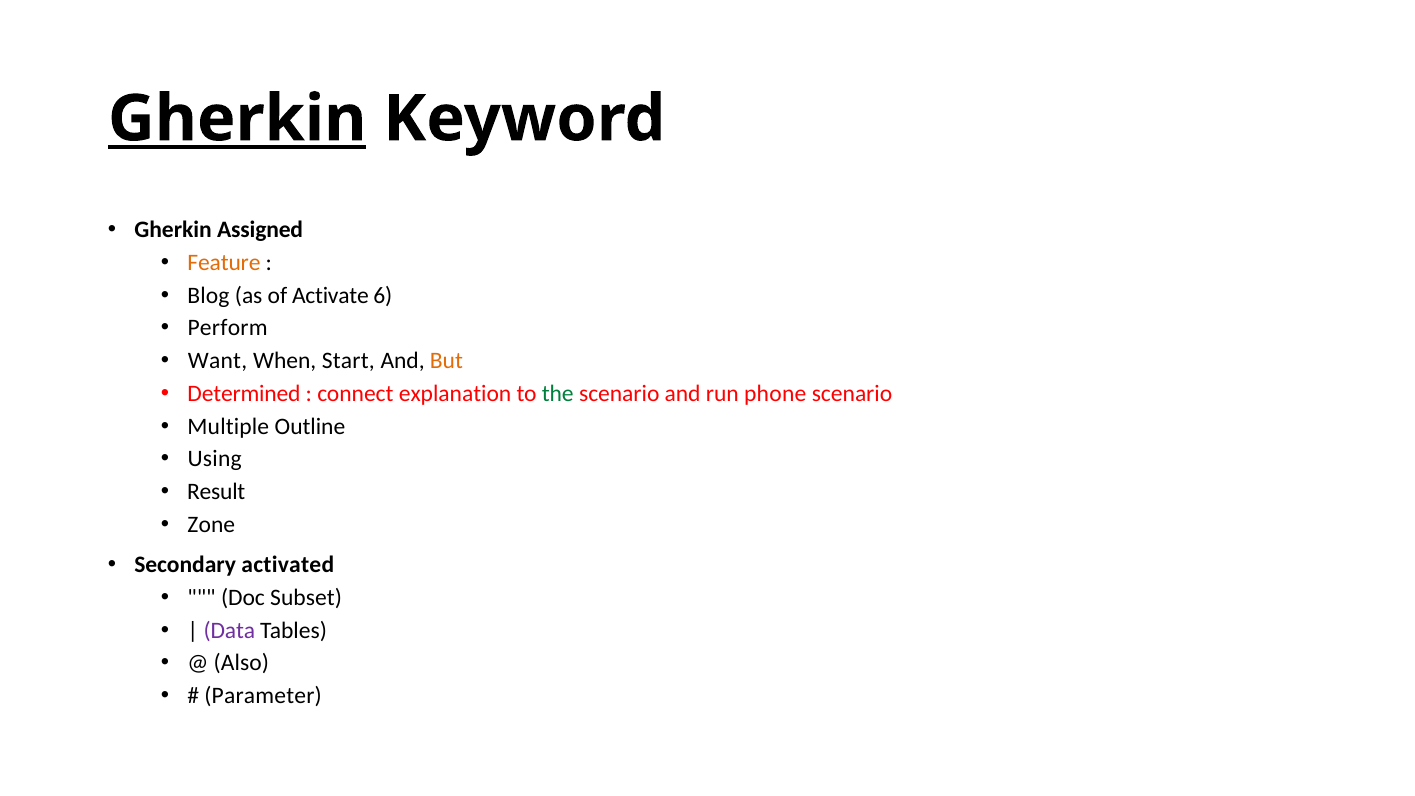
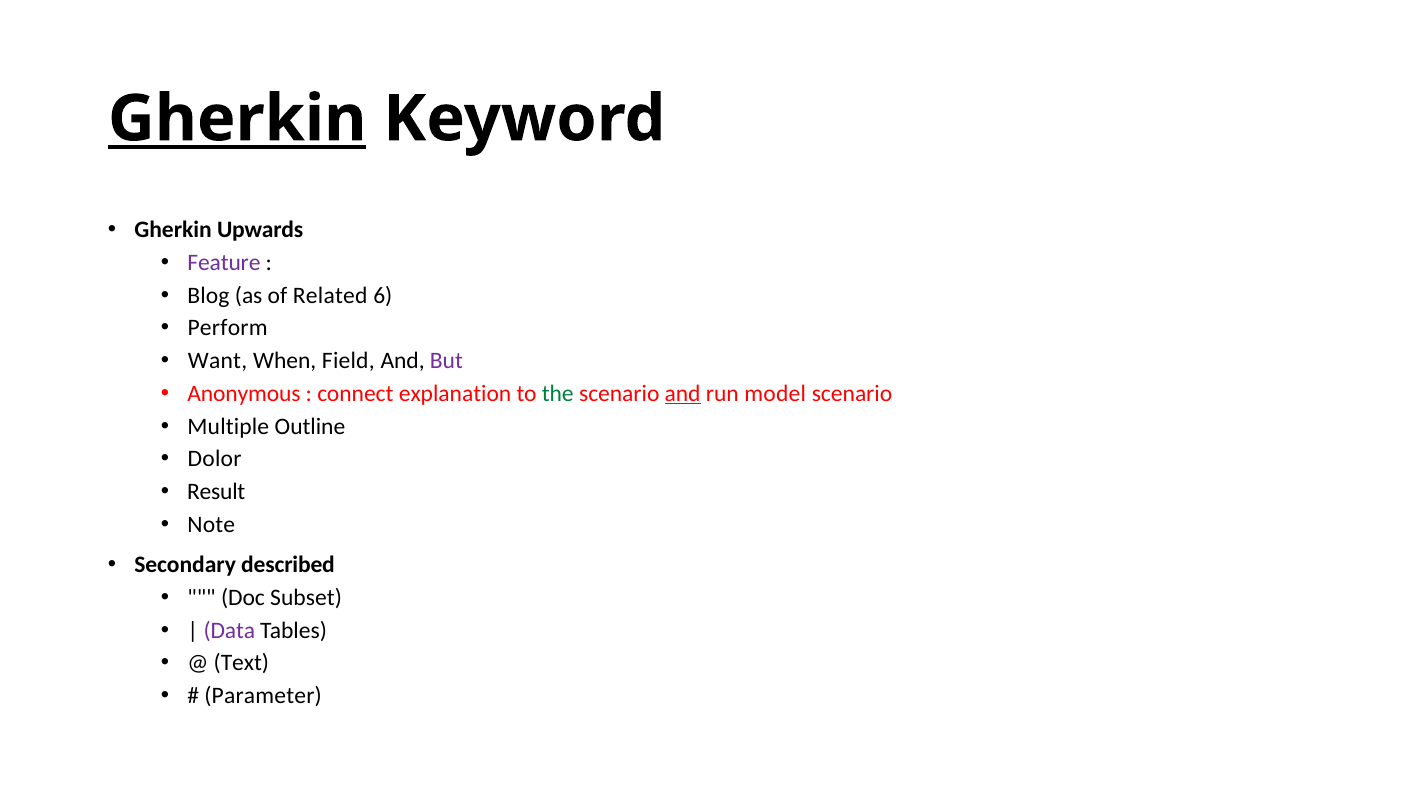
Assigned: Assigned -> Upwards (260, 230)
Feature colour: orange -> purple (224, 263)
Activate: Activate -> Related (330, 295)
Start: Start -> Field (348, 361)
But colour: orange -> purple (446, 361)
Determined: Determined -> Anonymous (244, 394)
and underline: none -> present (683, 394)
phone: phone -> model (775, 394)
Using: Using -> Dolor (215, 459)
Zone: Zone -> Note (211, 525)
activated: activated -> described (288, 565)
Also: Also -> Text (241, 663)
